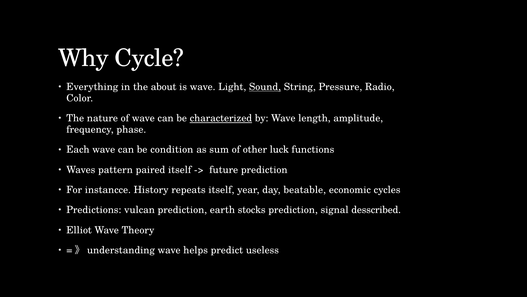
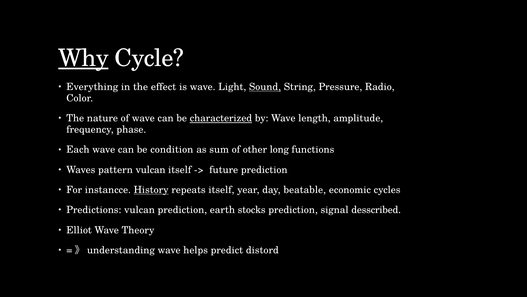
Why underline: none -> present (83, 58)
about: about -> effect (164, 87)
luck: luck -> long (279, 149)
pattern paired: paired -> vulcan (151, 169)
History underline: none -> present (151, 190)
useless: useless -> distord (262, 250)
